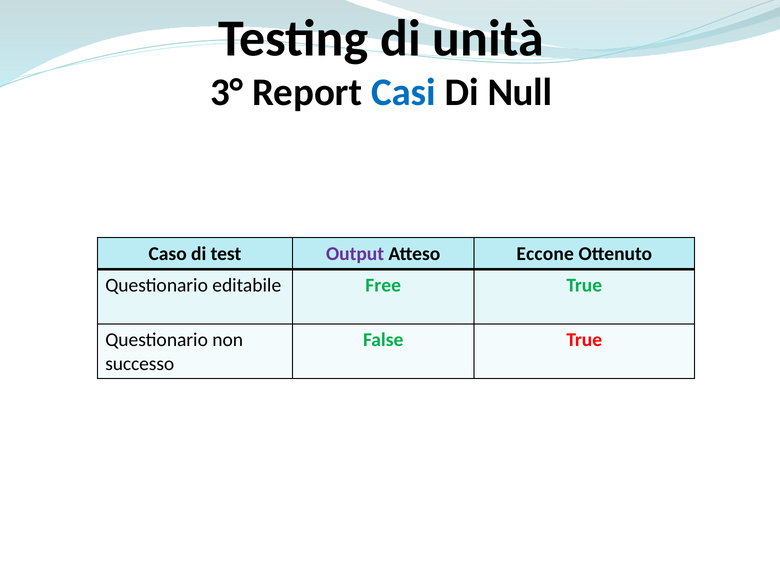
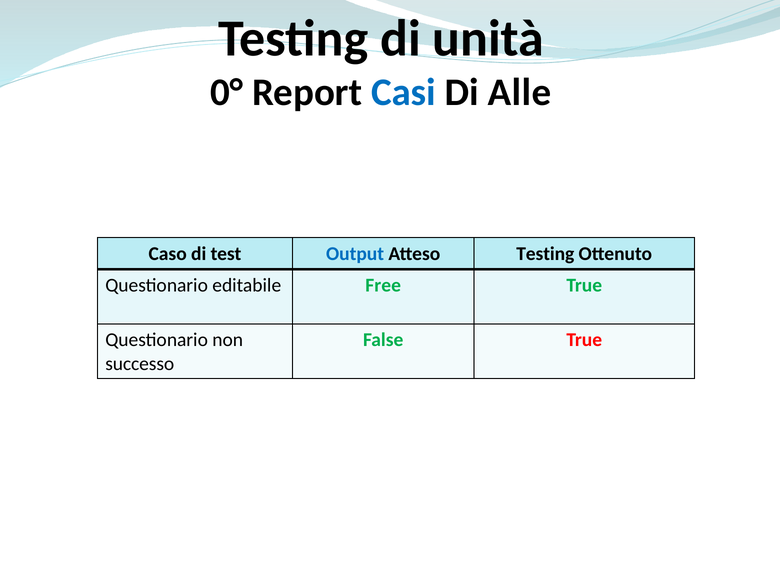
3°: 3° -> 0° (227, 92)
Null: Null -> Alle (520, 92)
Output colour: purple -> blue (355, 254)
Atteso Eccone: Eccone -> Testing (545, 254)
